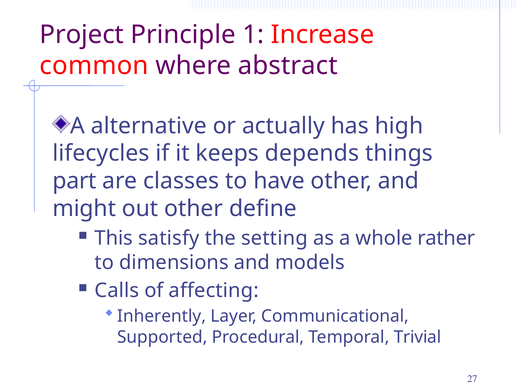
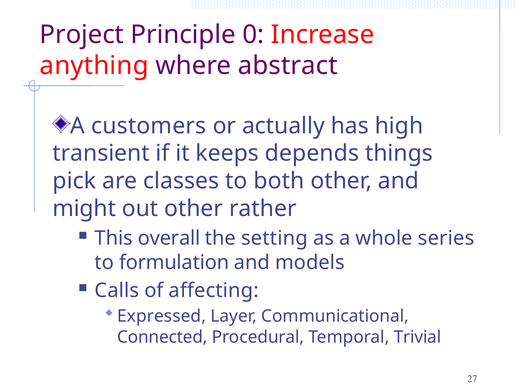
1: 1 -> 0 (253, 35)
common: common -> anything (94, 66)
alternative: alternative -> customers (149, 126)
lifecycles: lifecycles -> transient (101, 153)
part: part -> pick (74, 181)
have: have -> both (279, 181)
define: define -> rather (263, 208)
satisfy: satisfy -> overall (169, 238)
rather: rather -> series (446, 238)
dimensions: dimensions -> formulation (174, 262)
Inherently: Inherently -> Expressed (162, 316)
Supported: Supported -> Connected (162, 337)
